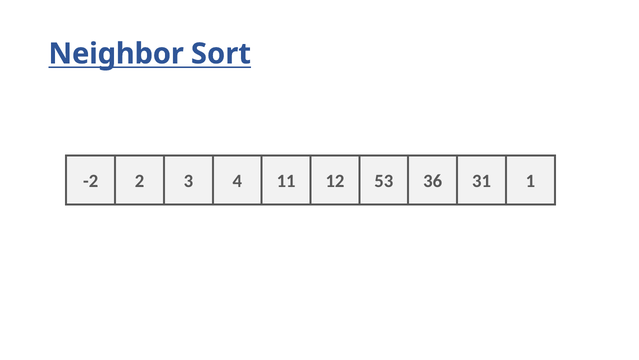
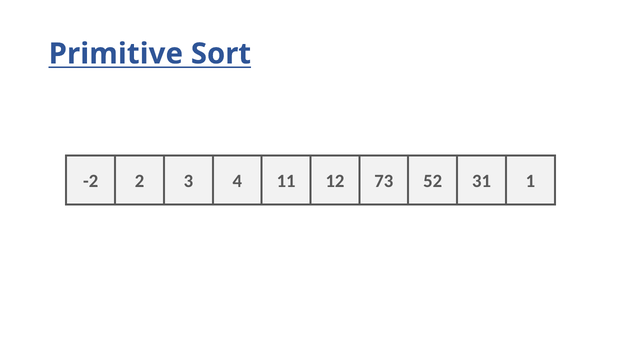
Neighbor: Neighbor -> Primitive (116, 54)
53: 53 -> 73 (384, 181)
36: 36 -> 52 (433, 181)
